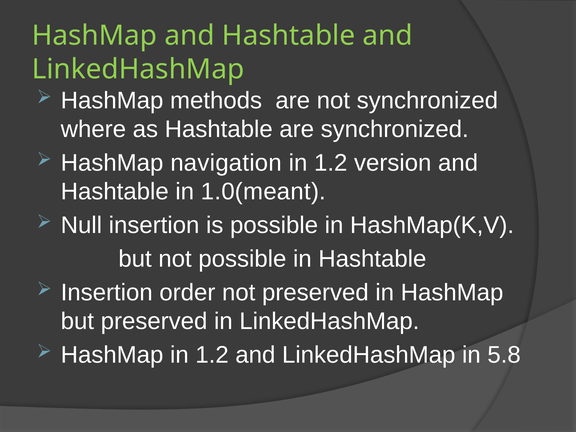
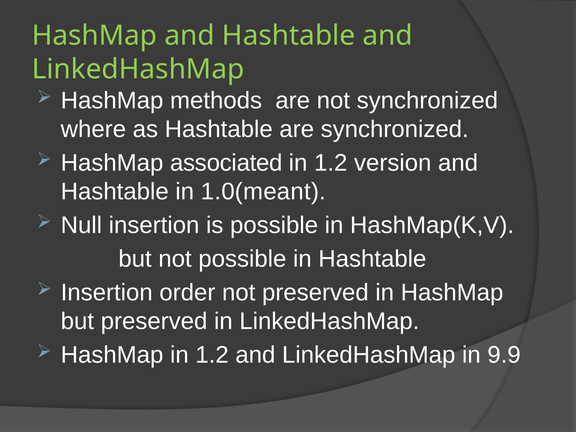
navigation: navigation -> associated (226, 163)
5.8: 5.8 -> 9.9 (504, 355)
